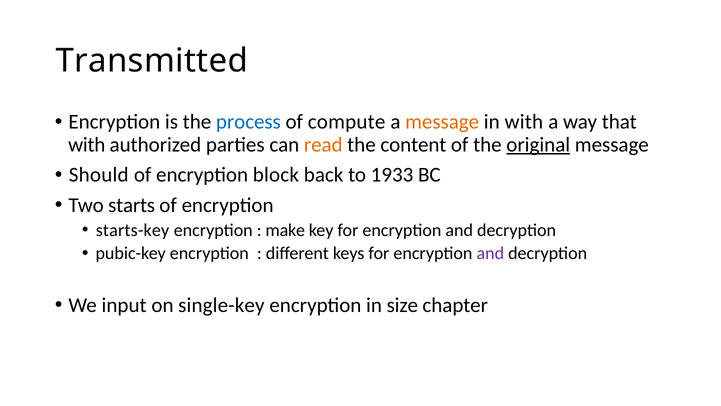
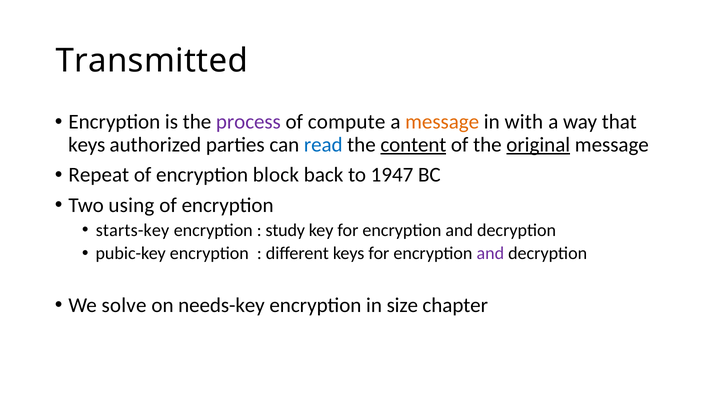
process colour: blue -> purple (248, 122)
with: with -> keys (87, 145)
read colour: orange -> blue (323, 145)
content underline: none -> present (413, 145)
Should: Should -> Repeat (99, 175)
1933: 1933 -> 1947 (392, 175)
starts: starts -> using (131, 205)
make: make -> study (285, 230)
input: input -> solve (124, 305)
single-key: single-key -> needs-key (221, 305)
